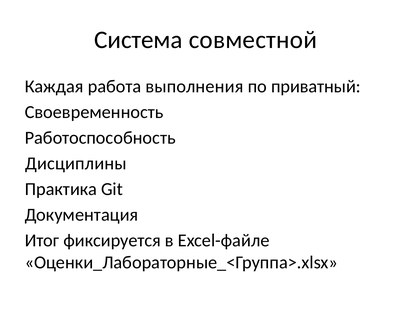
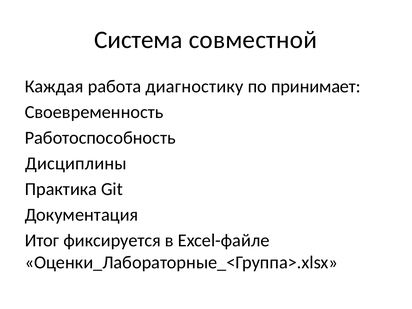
выполнения: выполнения -> диагностику (194, 86)
приватный: приватный -> принимает (316, 86)
